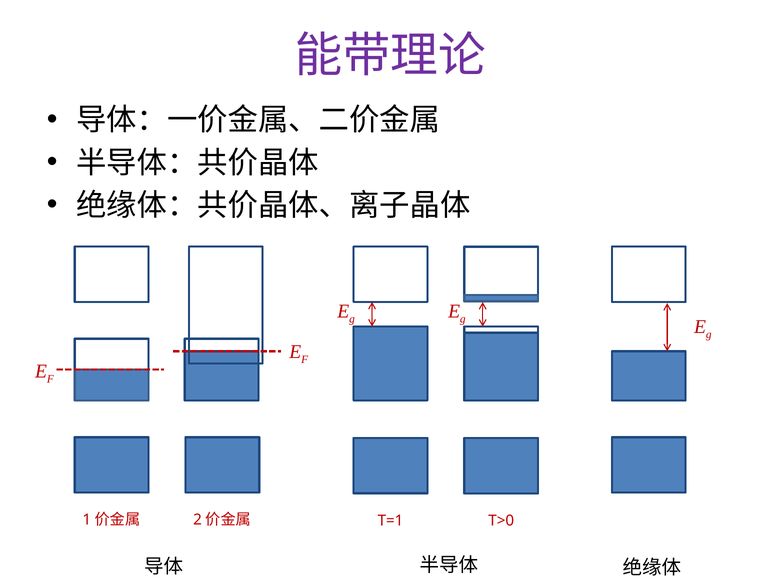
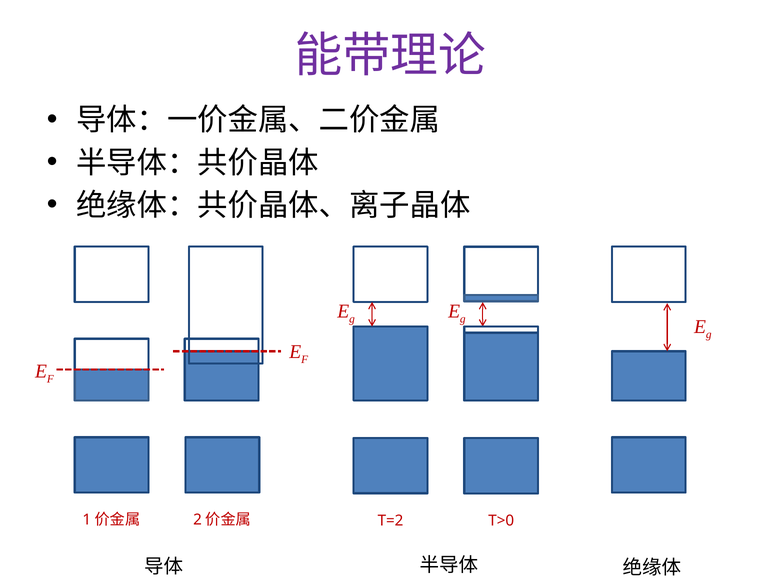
T=1: T=1 -> T=2 (391, 520)
